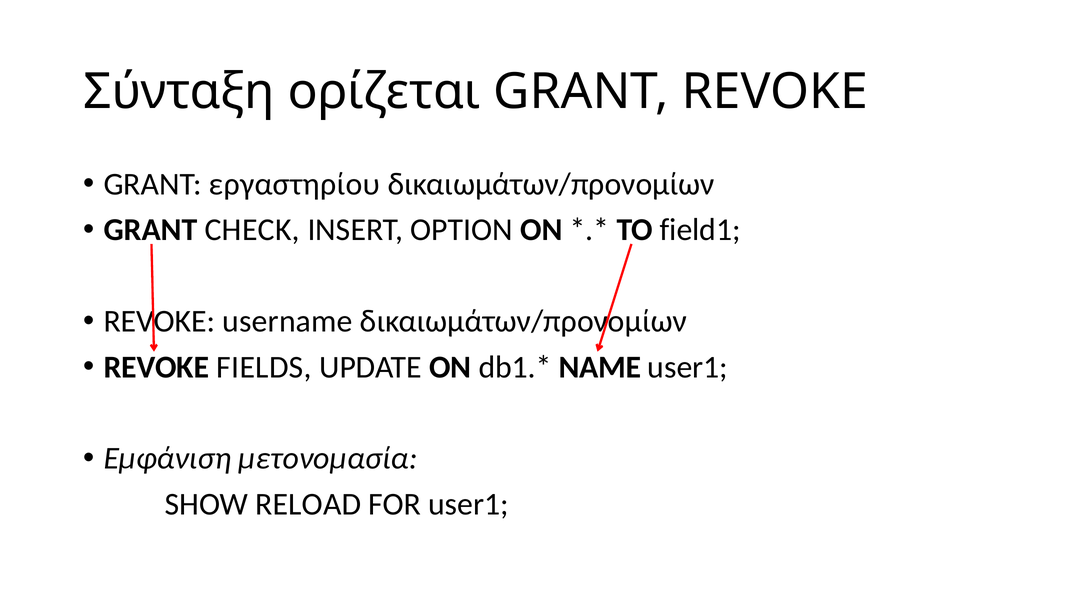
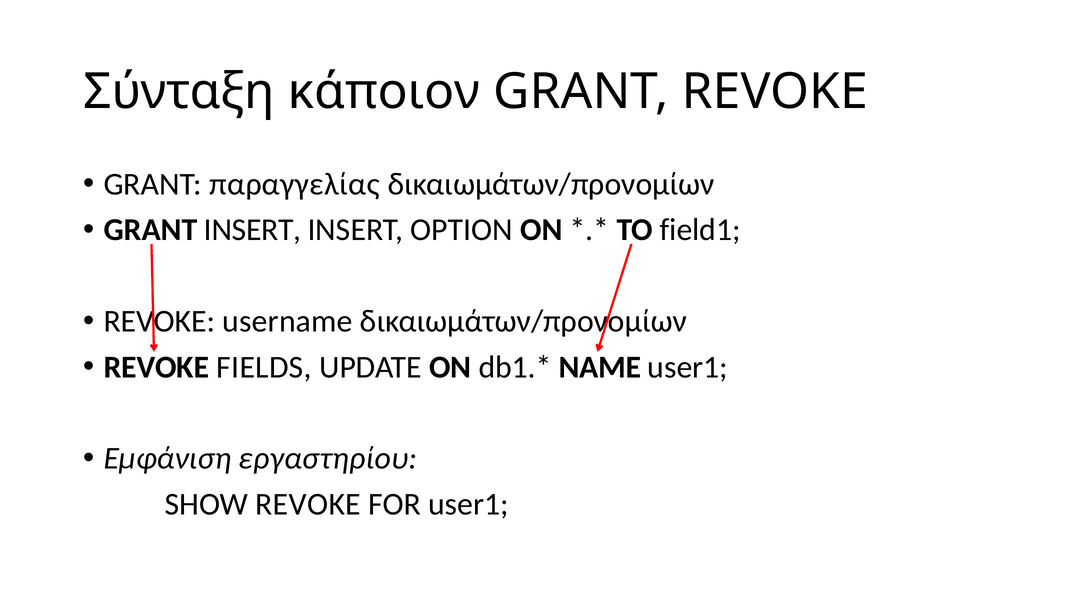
ορίζεται: ορίζεται -> κάποιον (384, 92)
εργαστηρίου: εργαστηρίου -> παραγγελίας (294, 184)
GRANT CHECK: CHECK -> INSERT (253, 230)
μετονομασία: μετονομασία -> εργαστηρίου (328, 459)
SHOW RELOAD: RELOAD -> REVOKE (308, 504)
